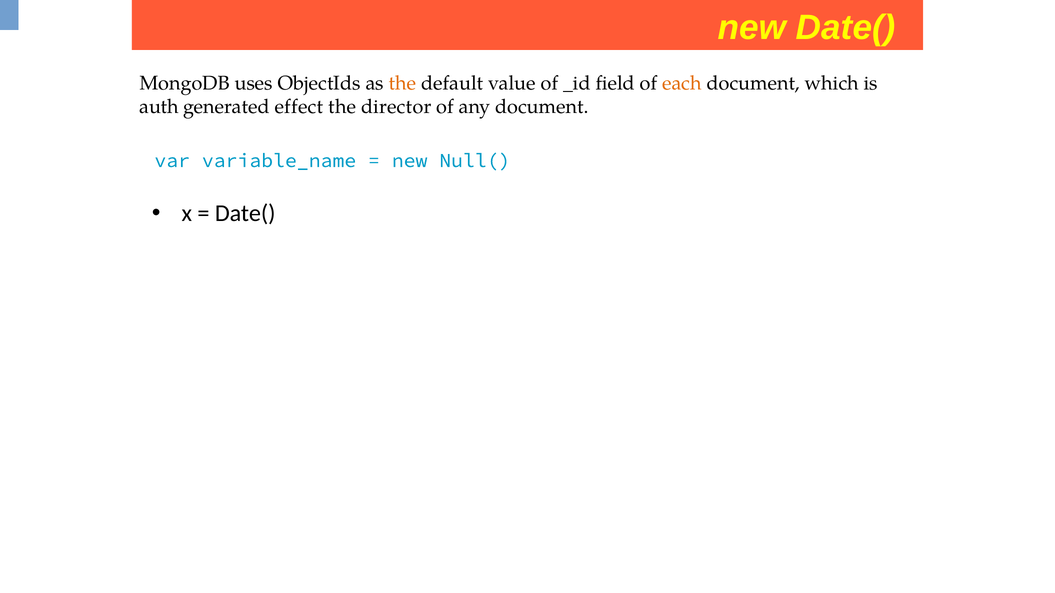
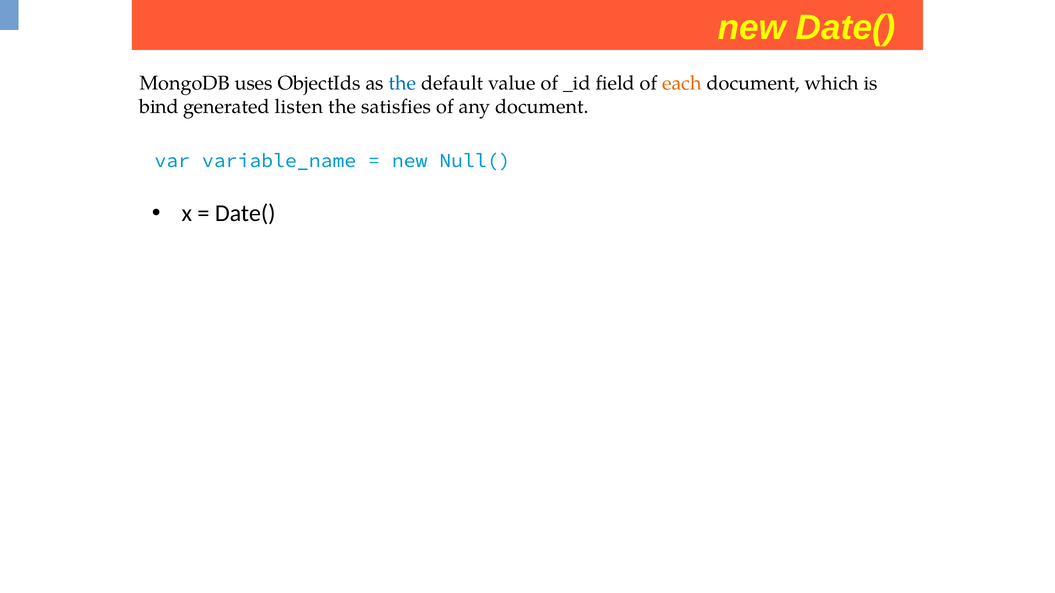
the colour: orange -> blue (403, 83)
auth: auth -> bind (159, 107)
effect: effect -> listen (299, 107)
director: director -> satisfies (396, 107)
